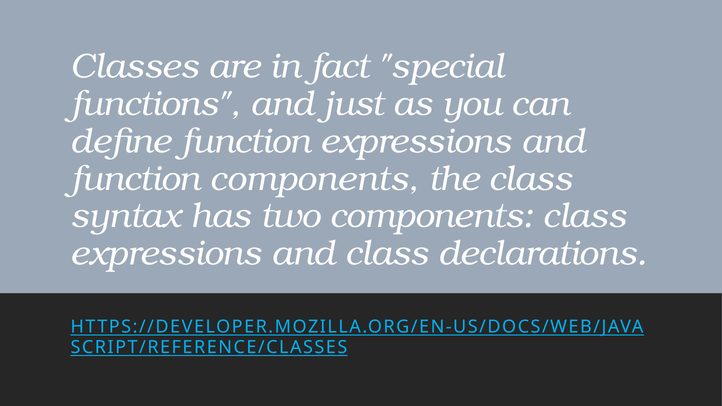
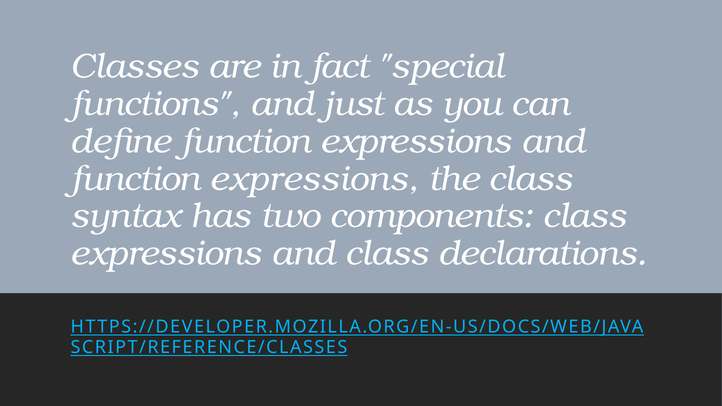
components: components -> expressions (314, 179)
